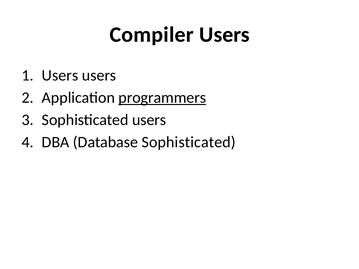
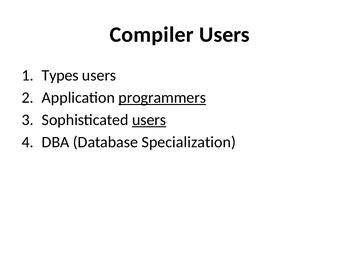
Users: Users -> Types (60, 75)
users underline: none -> present (149, 120)
Database Sophisticated: Sophisticated -> Specialization (189, 142)
